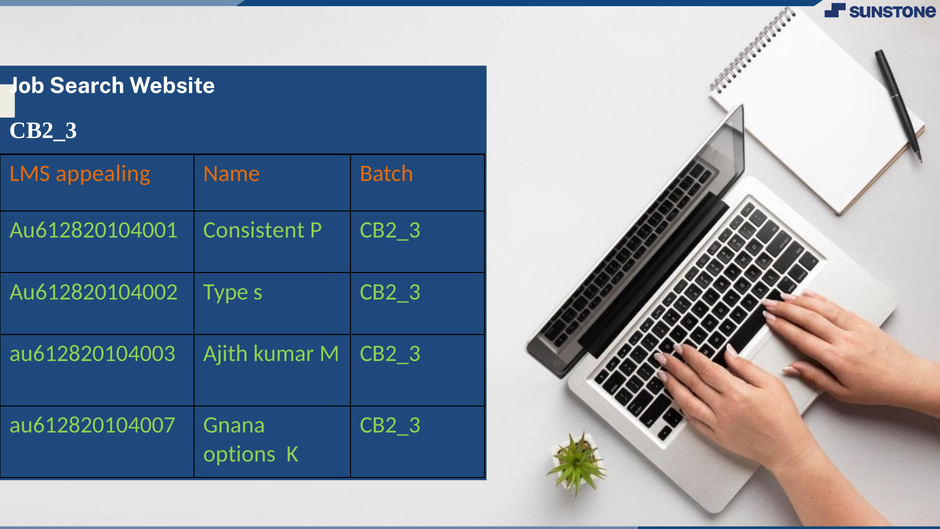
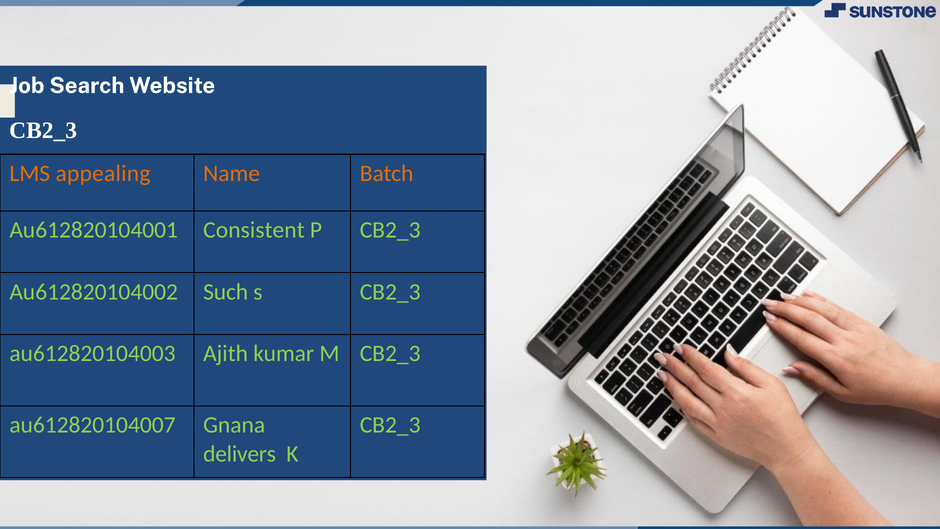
Type: Type -> Such (226, 292)
options: options -> delivers (240, 454)
